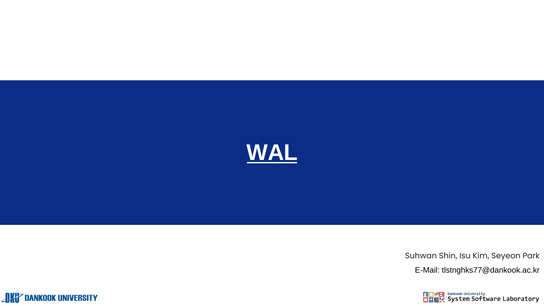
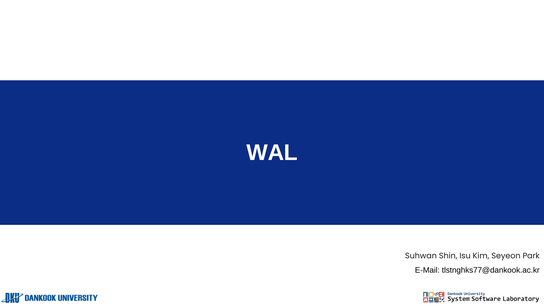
WAL underline: present -> none (272, 153)
